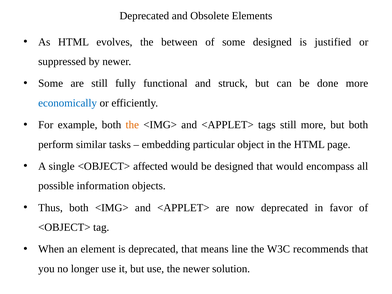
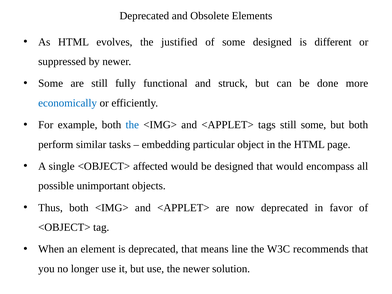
between: between -> justified (179, 42)
justified: justified -> different (333, 42)
the colour: orange -> blue (132, 125)
still more: more -> some (313, 125)
information: information -> unimportant (103, 186)
